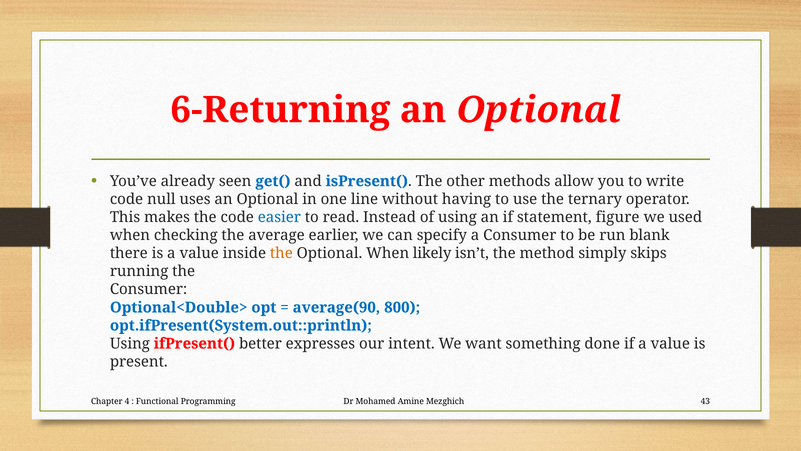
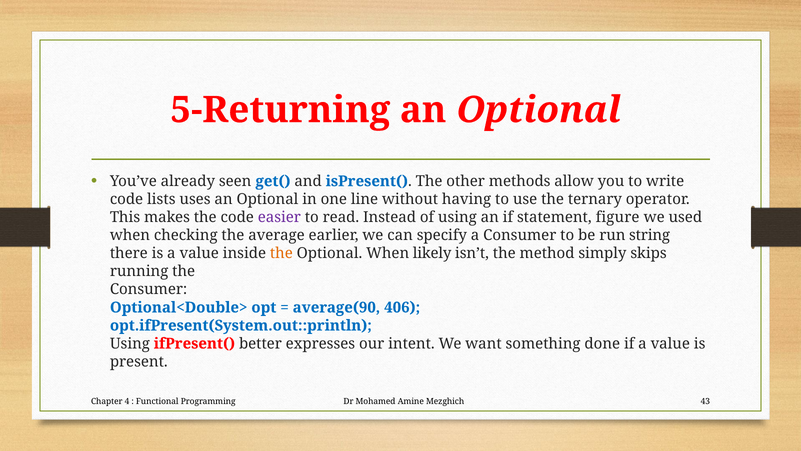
6-Returning: 6-Returning -> 5-Returning (280, 110)
null: null -> lists (161, 199)
easier colour: blue -> purple (279, 217)
blank: blank -> string (650, 235)
800: 800 -> 406 (402, 307)
